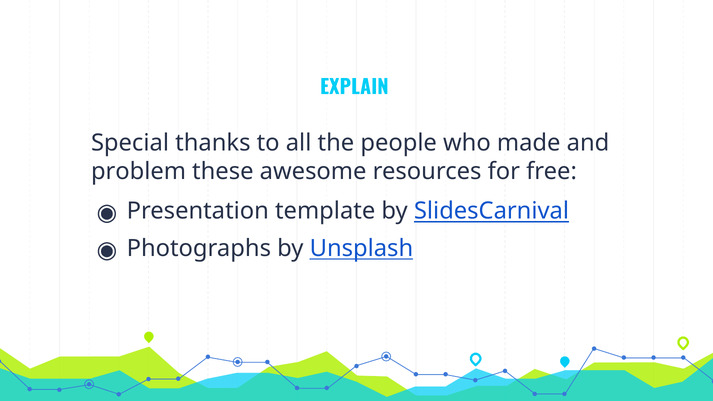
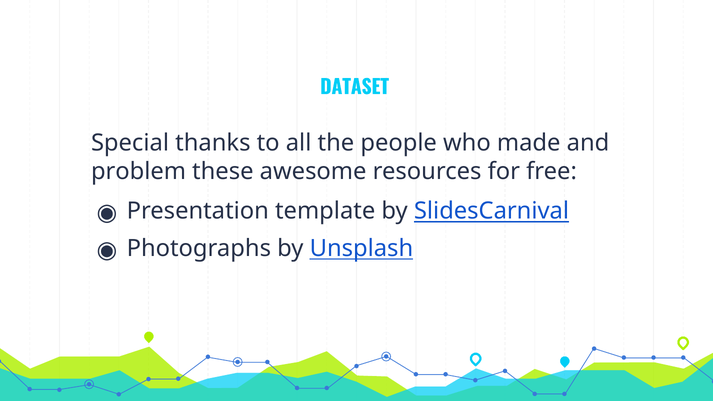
EXPLAIN: EXPLAIN -> DATASET (355, 88)
